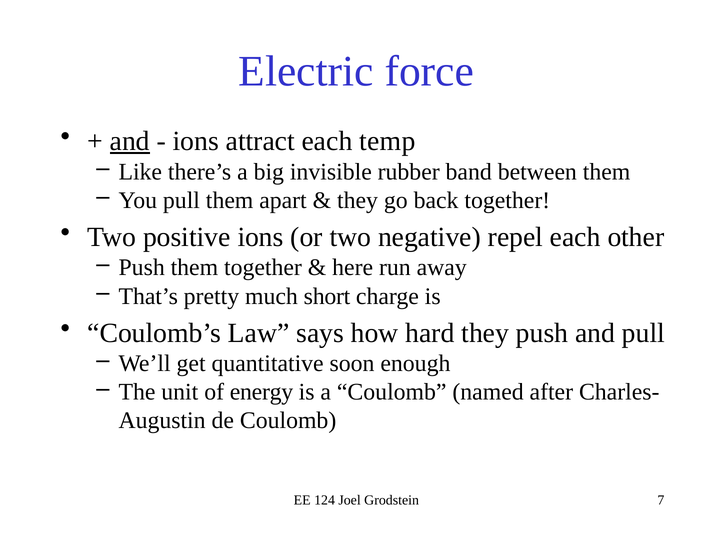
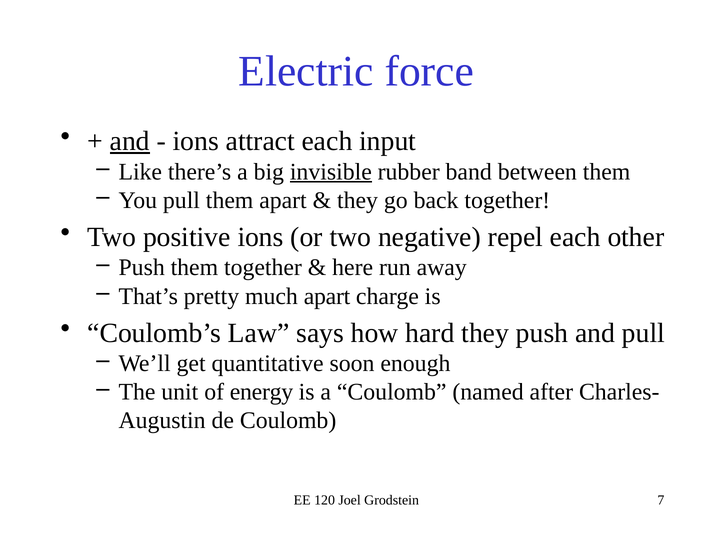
temp: temp -> input (388, 141)
invisible underline: none -> present (331, 172)
much short: short -> apart (327, 296)
124: 124 -> 120 (325, 500)
